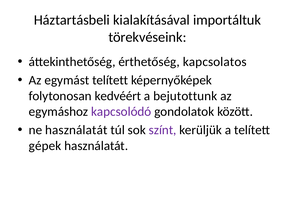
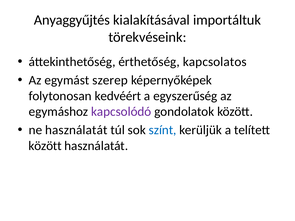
Háztartásbeli: Háztartásbeli -> Anyaggyűjtés (72, 20)
egymást telített: telített -> szerep (110, 80)
bejutottunk: bejutottunk -> egyszerűség (185, 96)
színt colour: purple -> blue (163, 130)
gépek: gépek -> között (45, 146)
